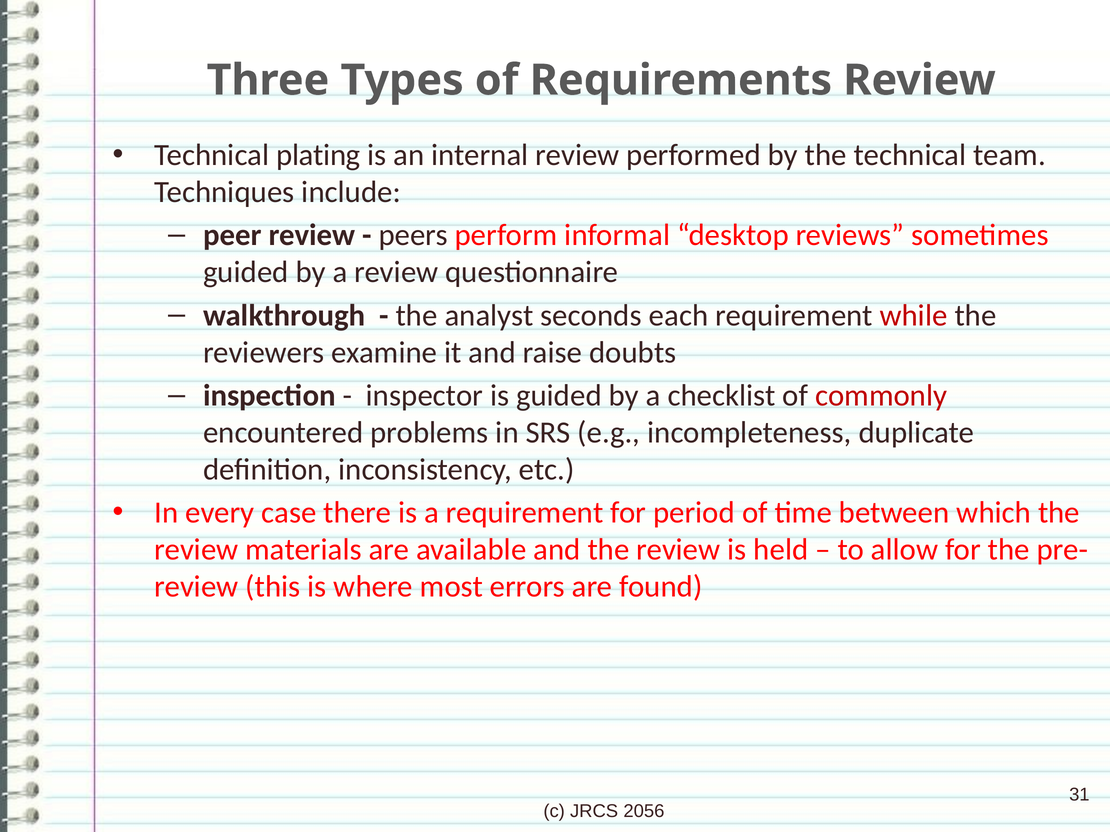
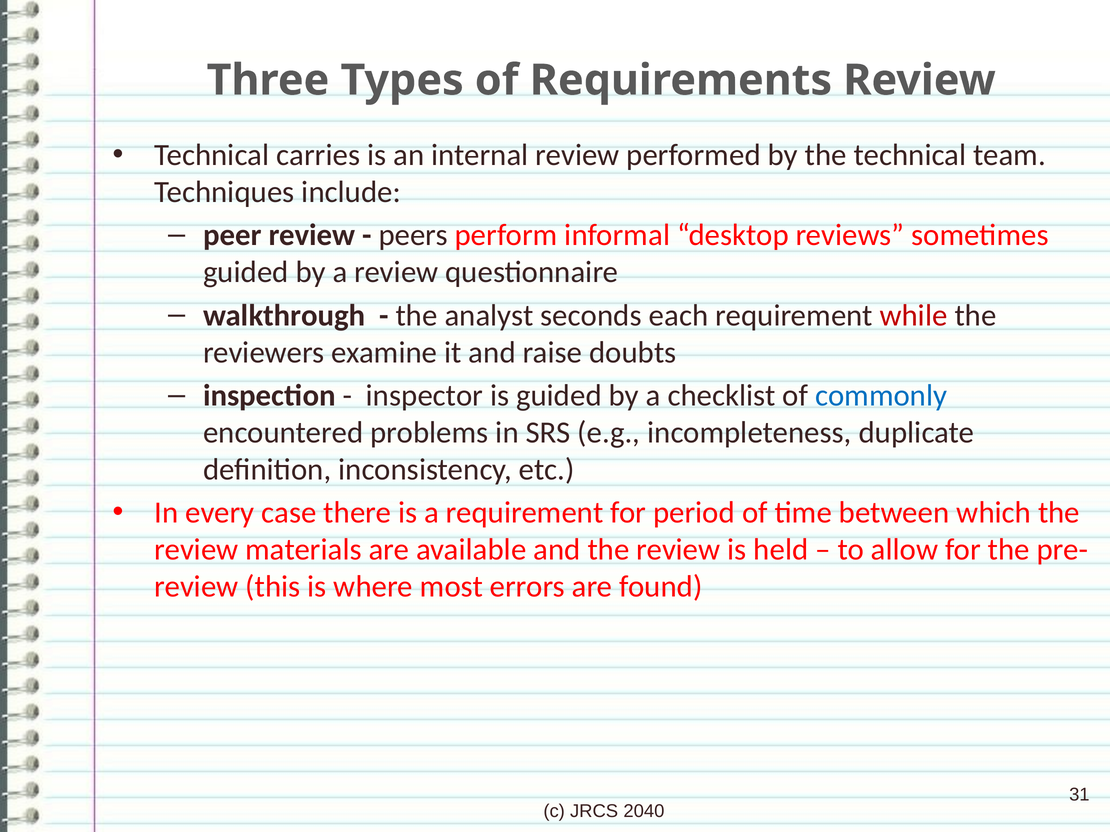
plating: plating -> carries (318, 155)
commonly colour: red -> blue (881, 396)
2056: 2056 -> 2040 (644, 812)
